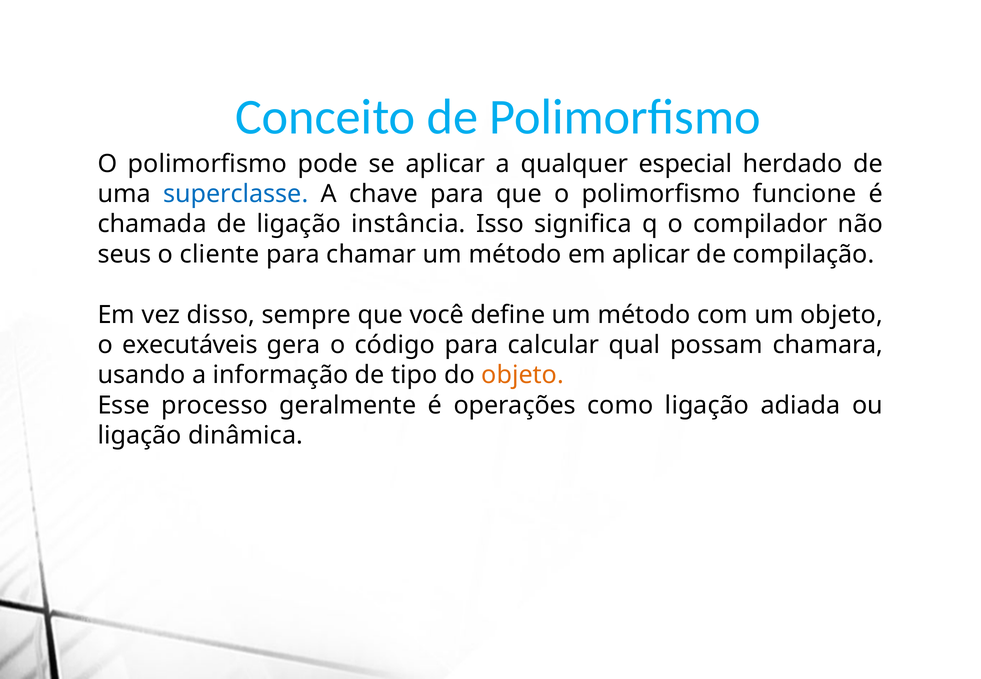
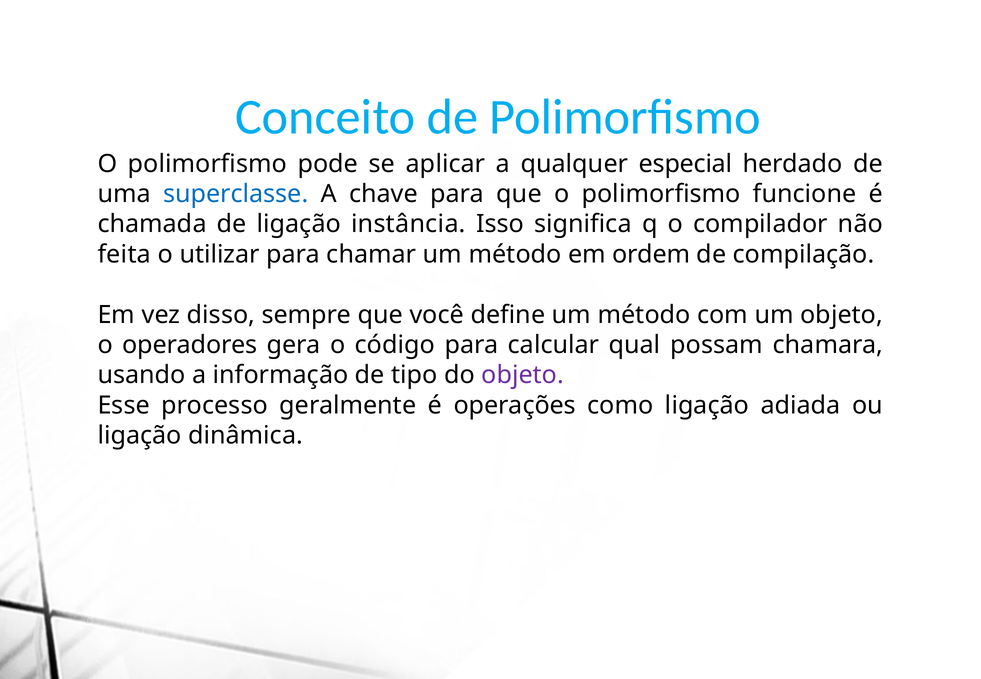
seus: seus -> feita (124, 254)
cliente: cliente -> utilizar (220, 254)
em aplicar: aplicar -> ordem (651, 254)
executáveis: executáveis -> operadores (190, 345)
objeto colour: orange -> purple (523, 375)
